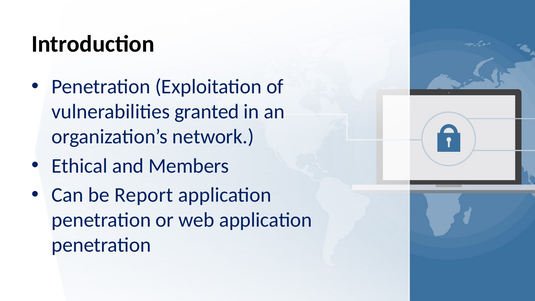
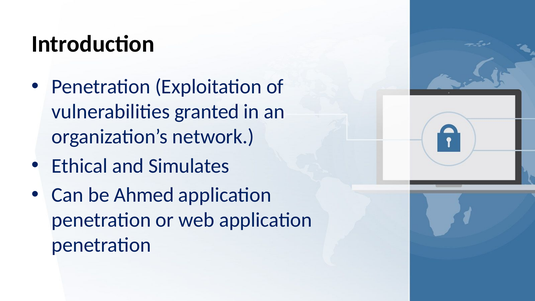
Members: Members -> Simulates (189, 166)
Report: Report -> Ahmed (144, 195)
